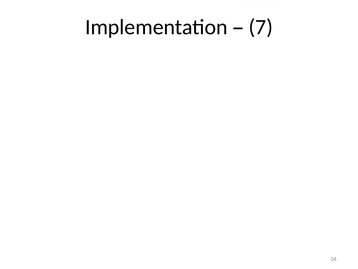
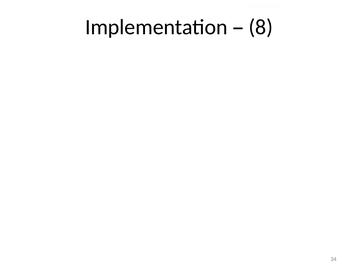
7: 7 -> 8 (261, 27)
